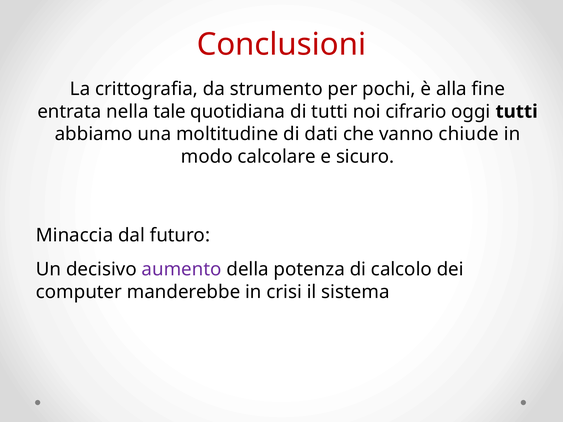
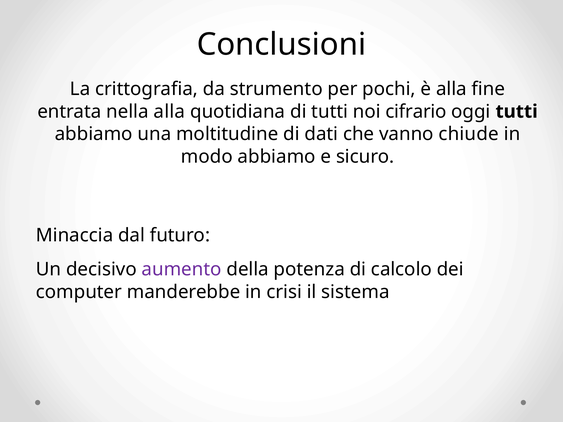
Conclusioni colour: red -> black (281, 45)
nella tale: tale -> alla (169, 112)
modo calcolare: calcolare -> abbiamo (277, 157)
